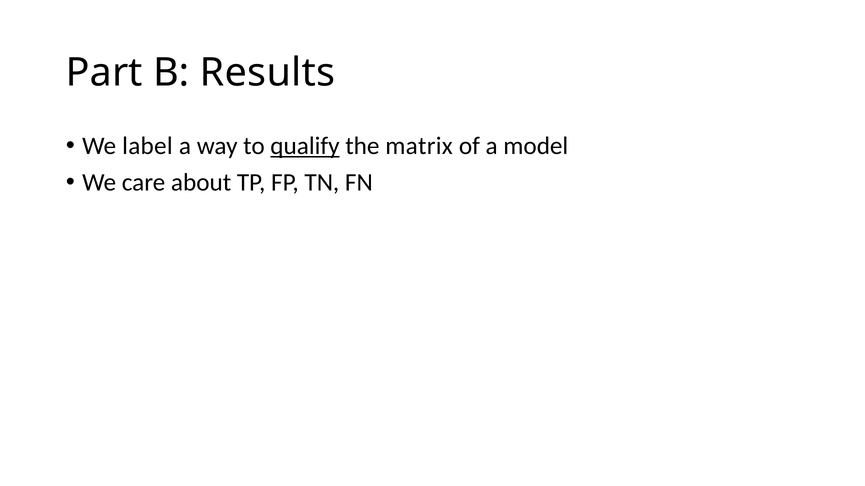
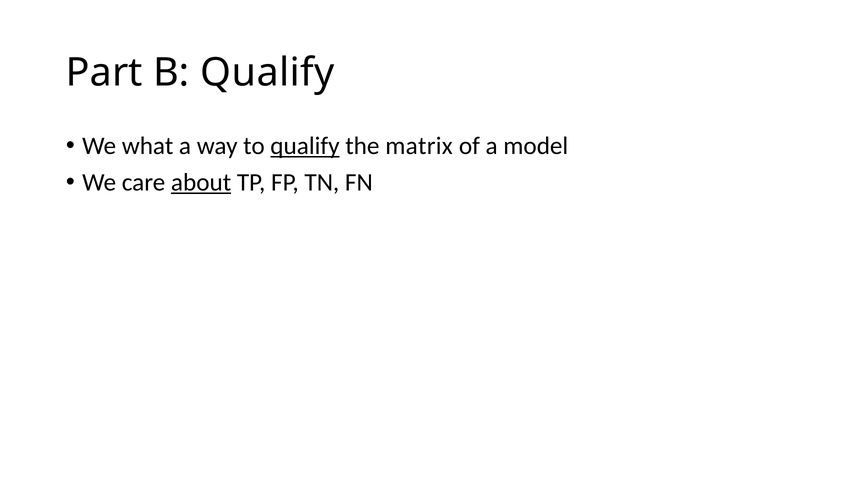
B Results: Results -> Qualify (267, 73)
label: label -> what (148, 146)
about underline: none -> present (201, 183)
